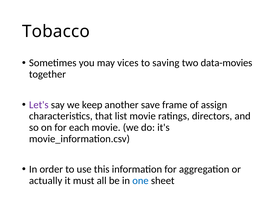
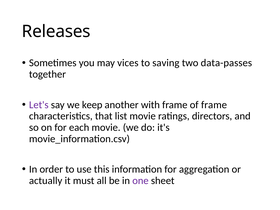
Tobacco: Tobacco -> Releases (56, 31)
data-movies: data-movies -> data-passes (226, 63)
save: save -> with (150, 105)
of assign: assign -> frame (214, 105)
one colour: blue -> purple (140, 181)
